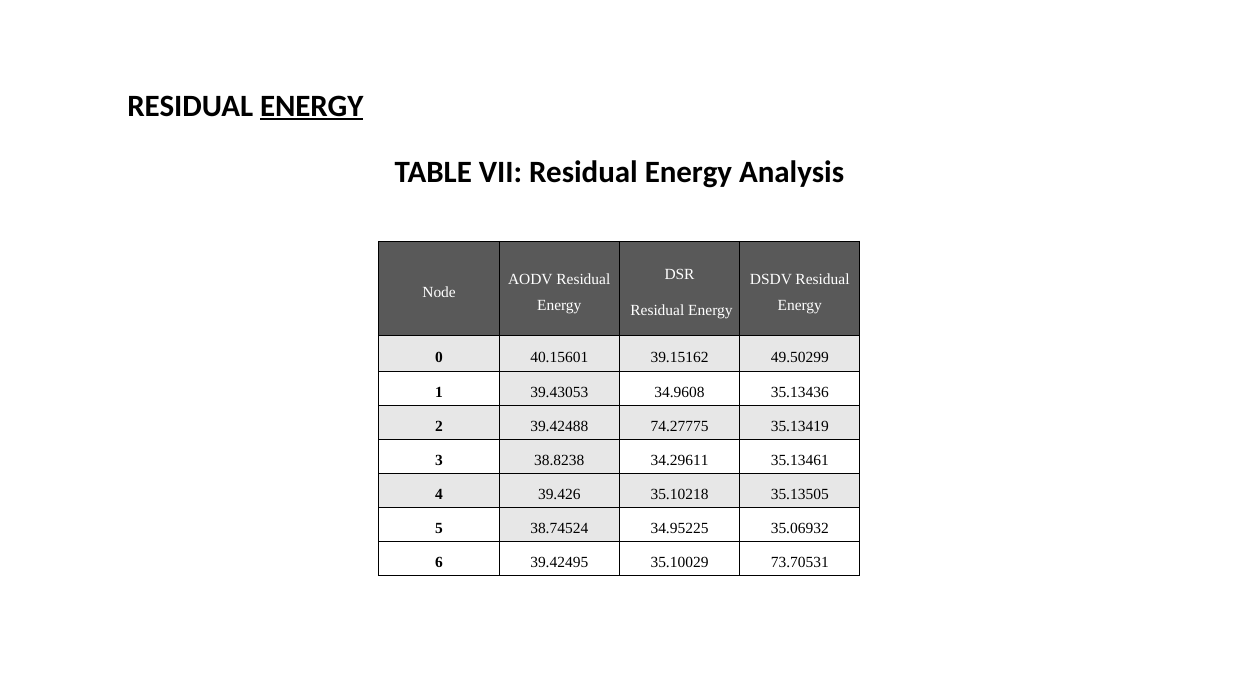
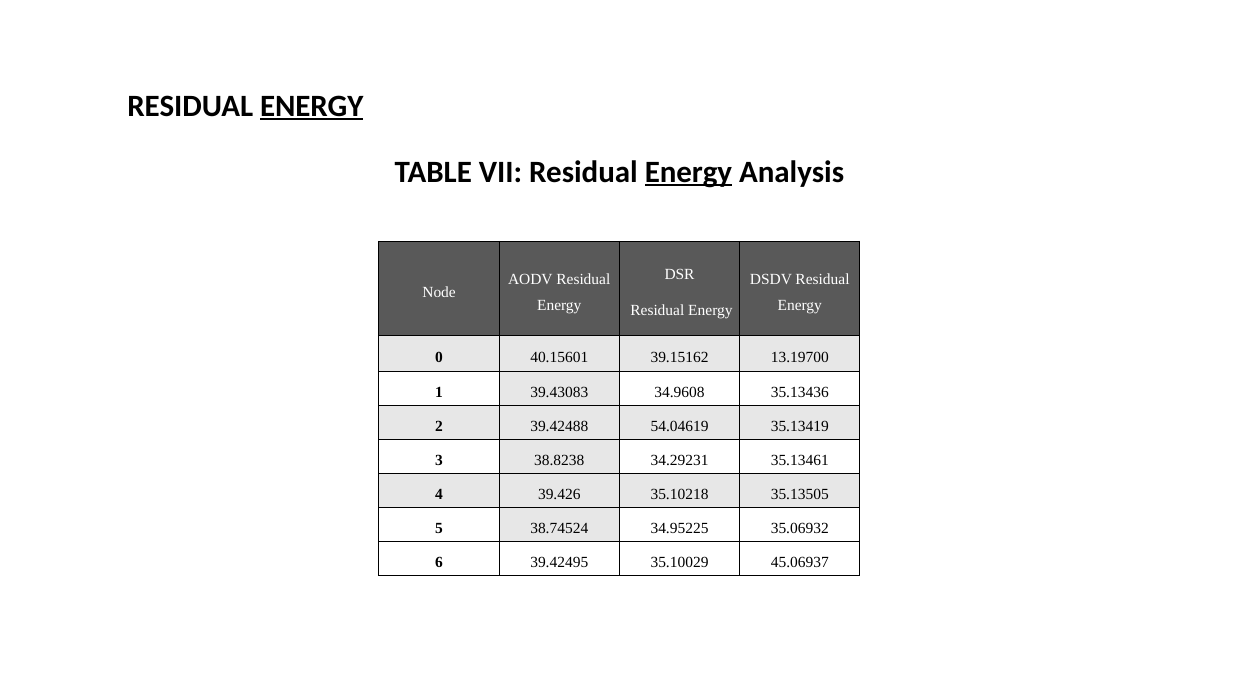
Energy underline: none -> present (688, 172)
49.50299: 49.50299 -> 13.19700 (800, 358)
39.43053: 39.43053 -> 39.43083 (559, 392)
74.27775: 74.27775 -> 54.04619 (680, 426)
34.29611: 34.29611 -> 34.29231 (680, 460)
73.70531: 73.70531 -> 45.06937 (800, 562)
